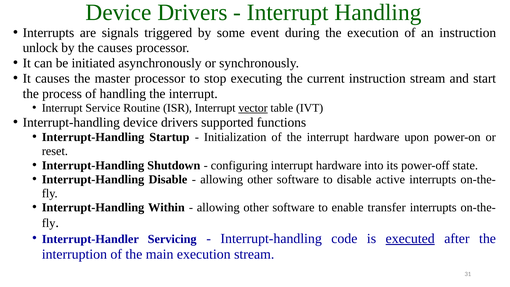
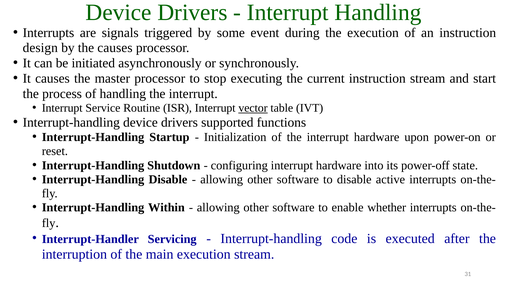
unlock: unlock -> design (40, 48)
transfer: transfer -> whether (387, 207)
executed underline: present -> none (410, 238)
